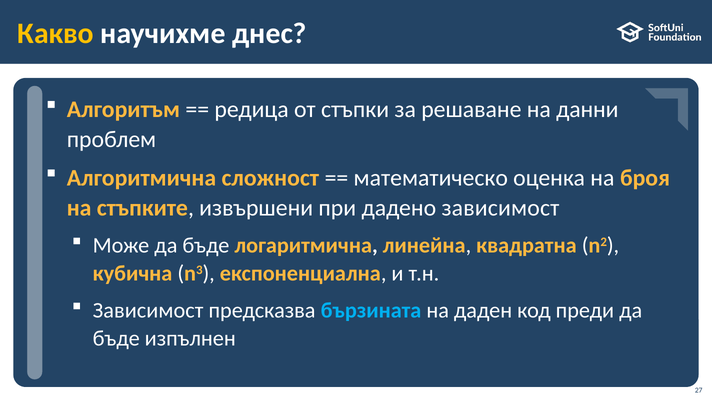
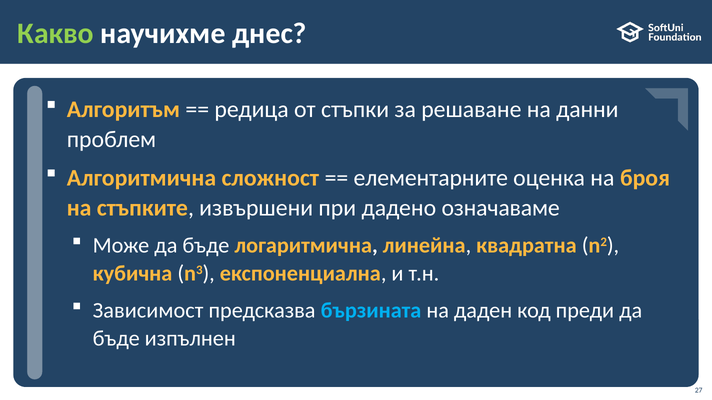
Какво colour: yellow -> light green (56, 34)
математическо: математическо -> елементарните (431, 178)
дадено зависимост: зависимост -> означаваме (501, 208)
